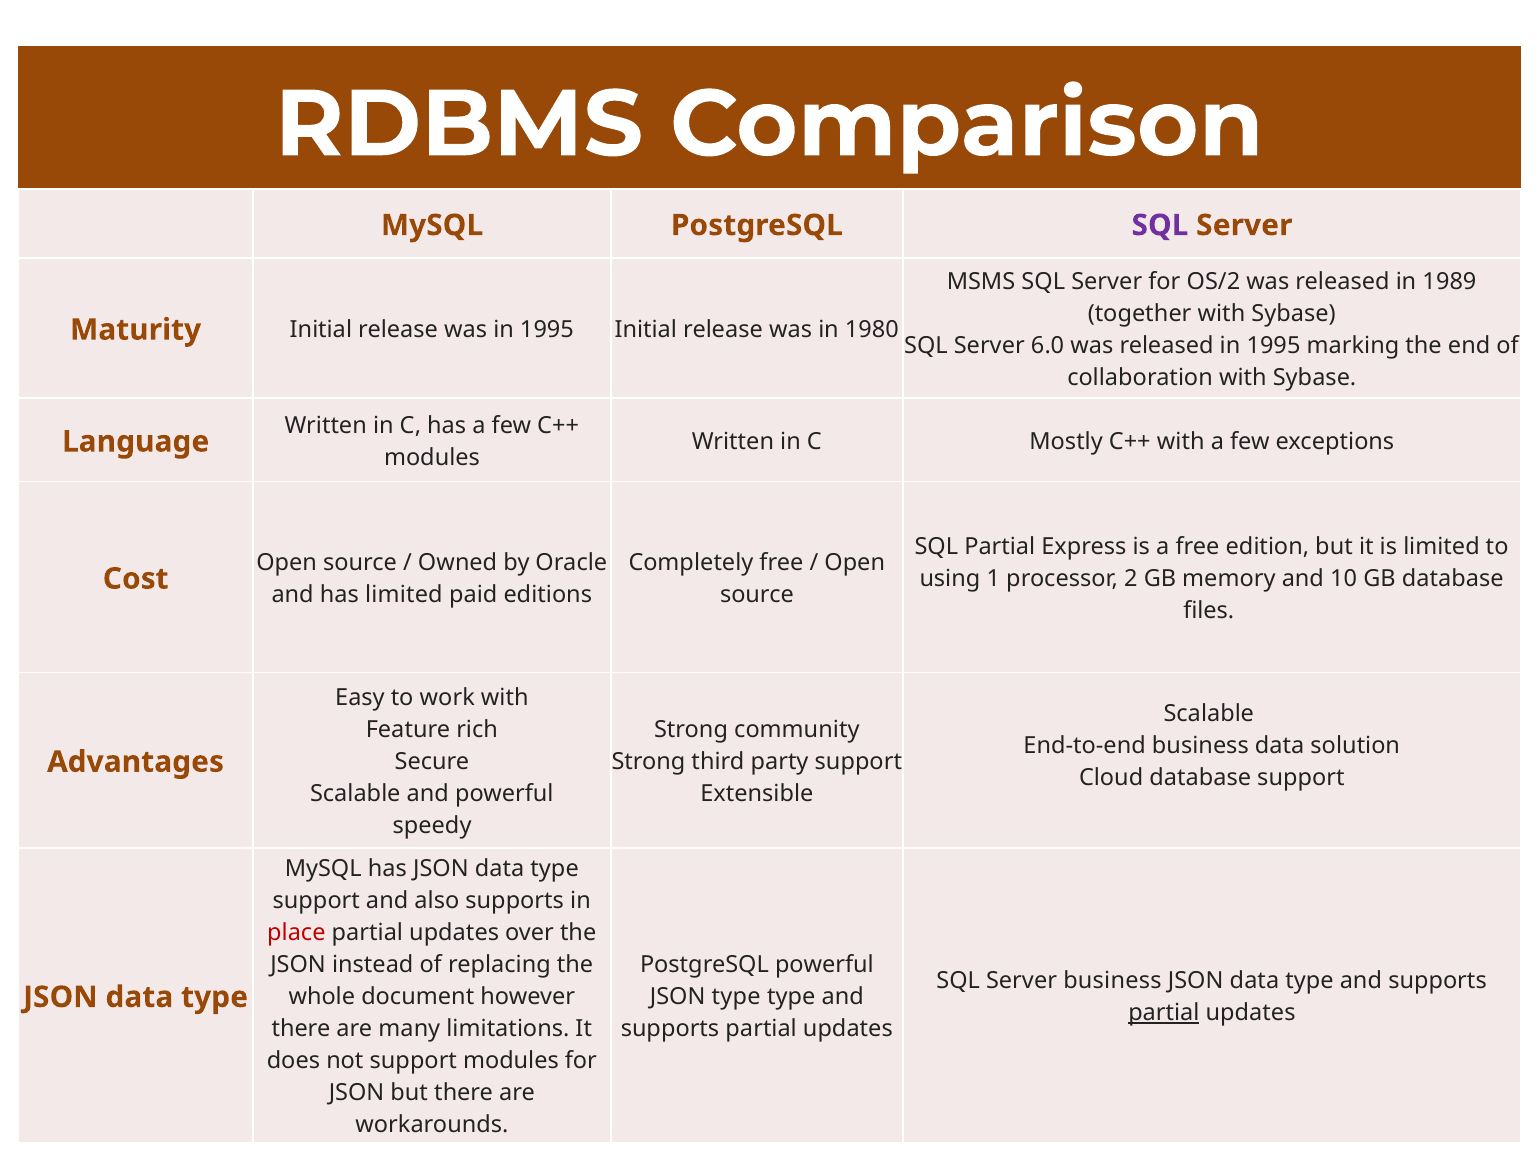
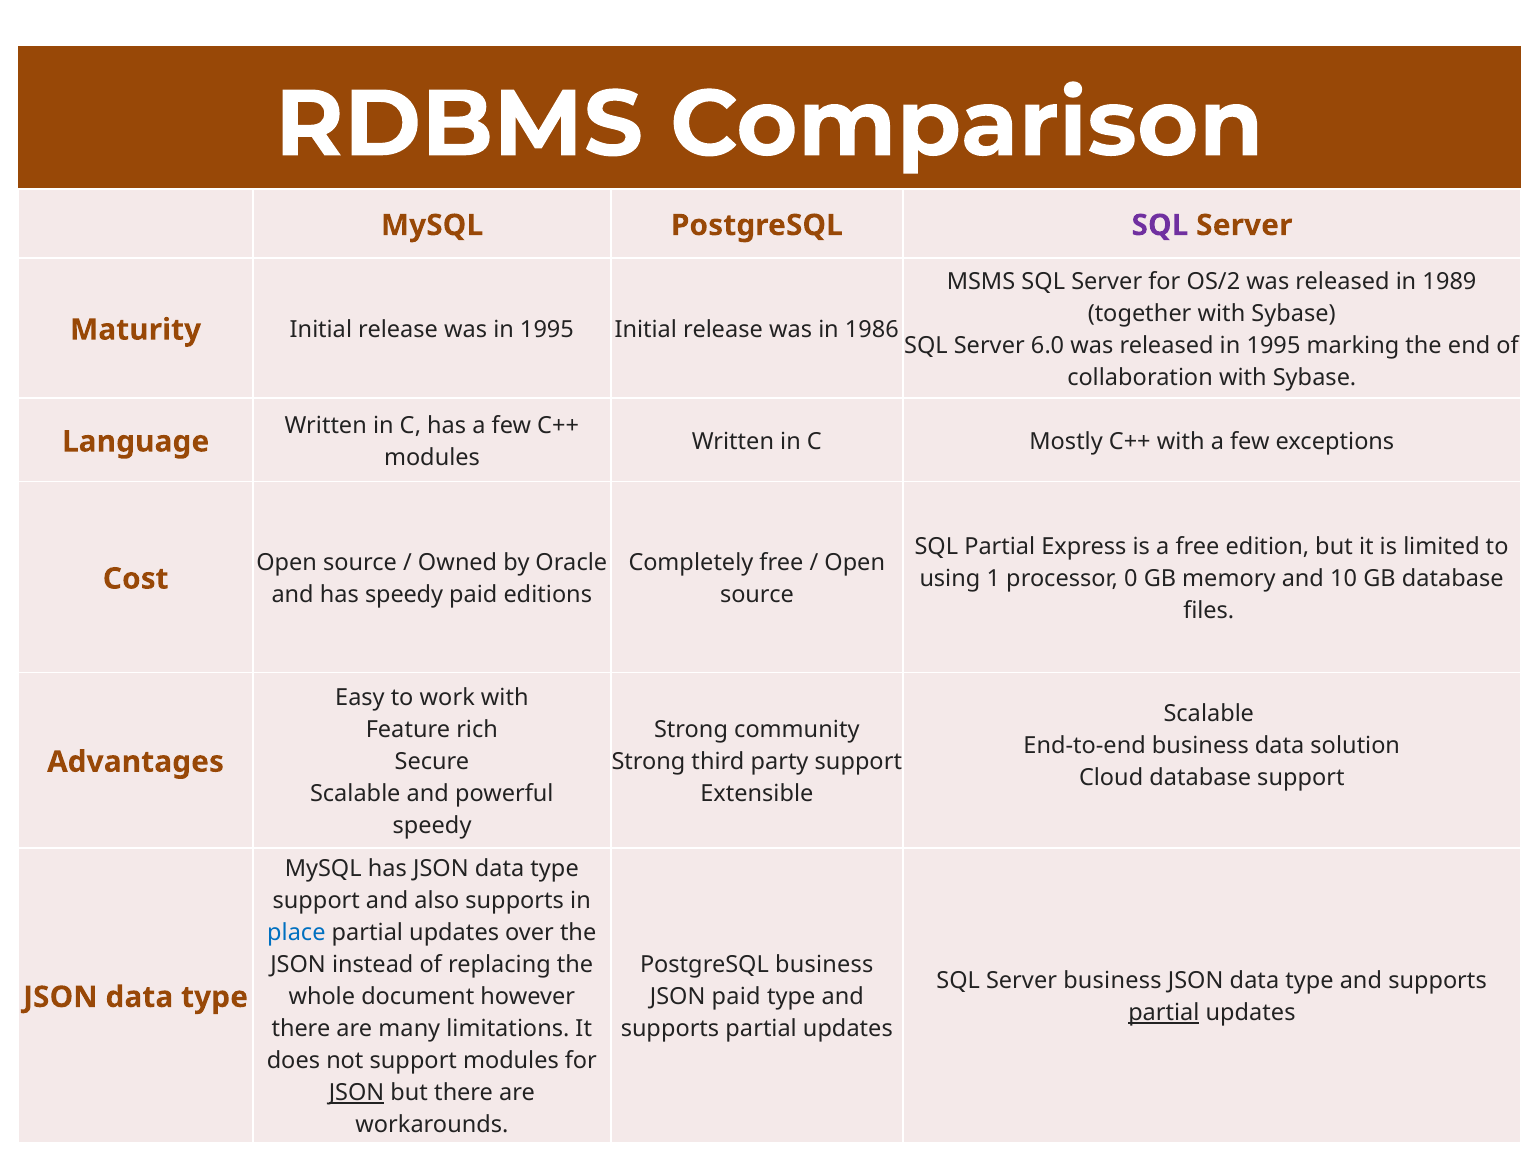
1980: 1980 -> 1986 (872, 329)
2: 2 -> 0 (1131, 578)
has limited: limited -> speedy (404, 594)
place colour: red -> blue (296, 933)
PostgreSQL powerful: powerful -> business (824, 965)
JSON type: type -> paid (736, 997)
JSON underline: none -> present (357, 1093)
